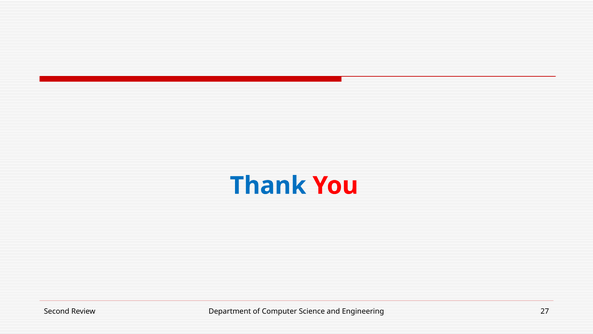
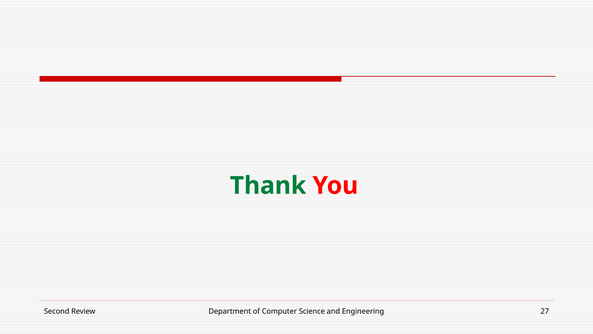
Thank colour: blue -> green (268, 185)
